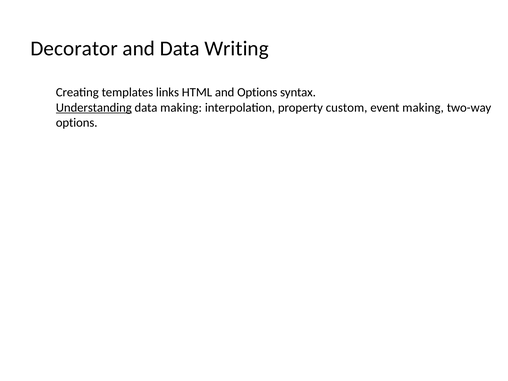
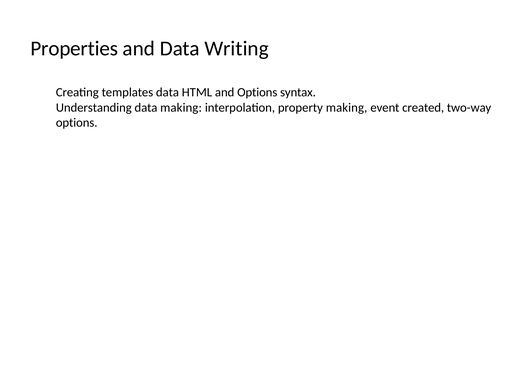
Decorator: Decorator -> Properties (74, 48)
templates links: links -> data (167, 92)
Understanding underline: present -> none (94, 108)
property custom: custom -> making (347, 108)
event making: making -> created (423, 108)
